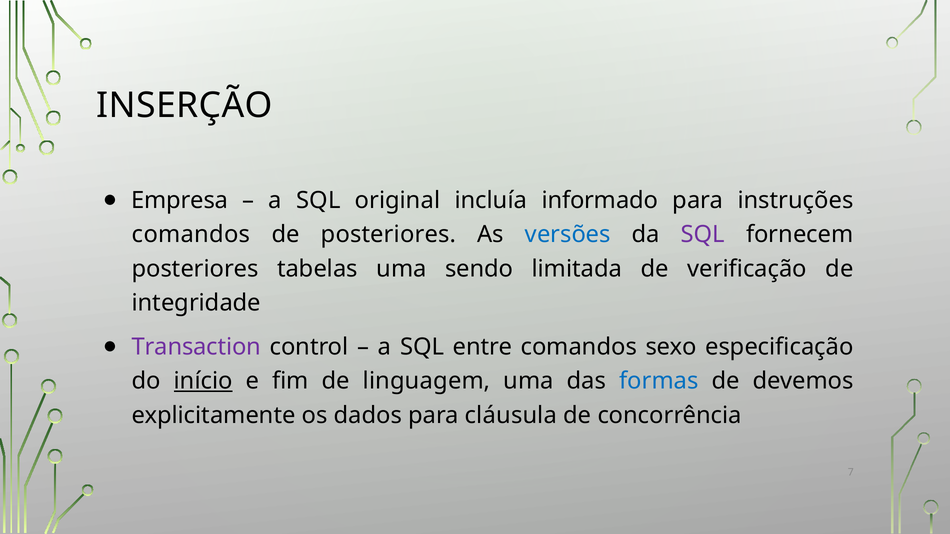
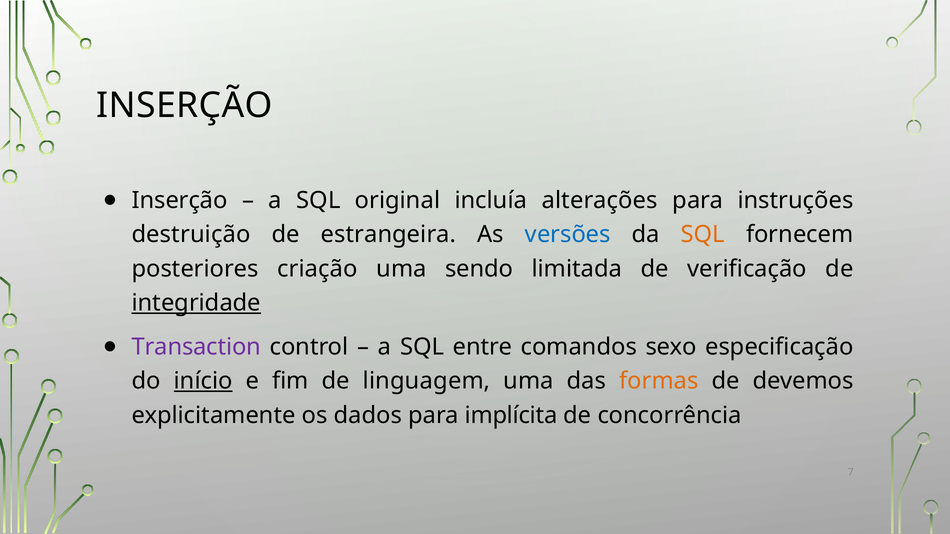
Empresa: Empresa -> Inserção (180, 200)
informado: informado -> alterações (600, 200)
comandos: comandos -> destruição (191, 235)
de posteriores: posteriores -> estrangeira (388, 235)
SQL colour: purple -> orange (703, 235)
tabelas: tabelas -> criação (317, 269)
integridade underline: none -> present (196, 303)
formas colour: blue -> orange (659, 381)
cláusula: cláusula -> implícita (511, 416)
